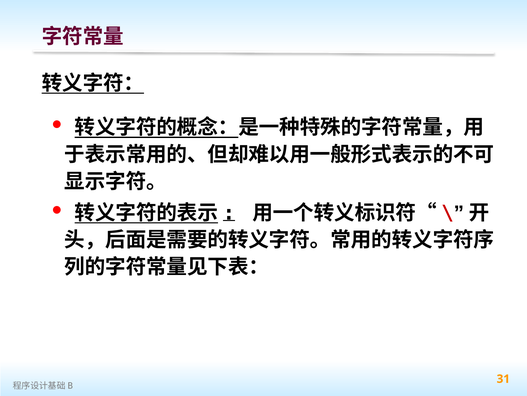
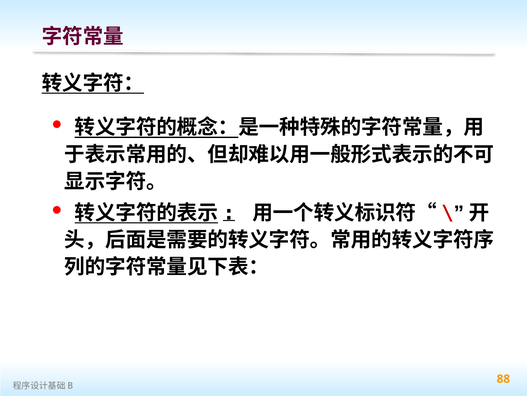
31: 31 -> 88 (503, 378)
